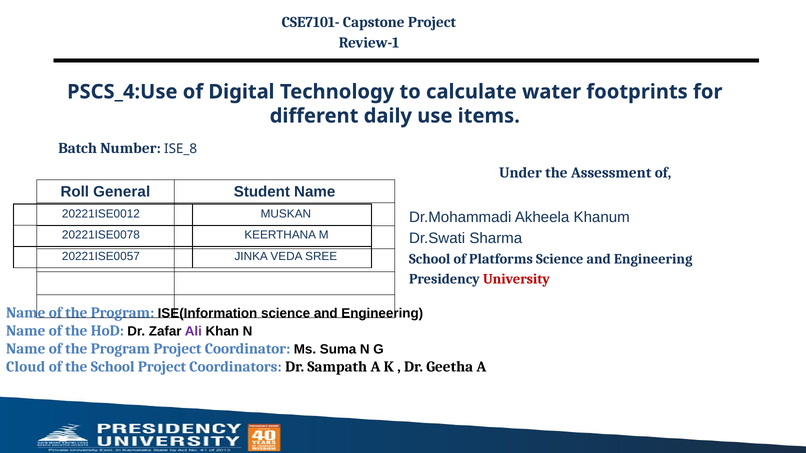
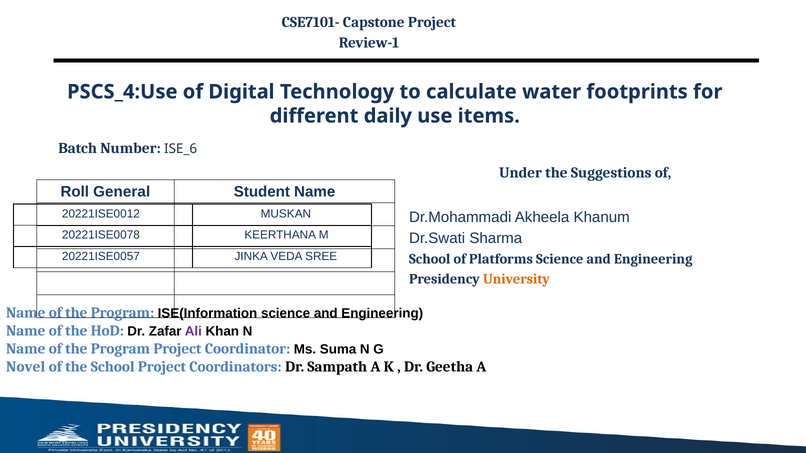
ISE_8: ISE_8 -> ISE_6 (181, 149)
Assessment: Assessment -> Suggestions (611, 173)
University colour: red -> orange (516, 279)
Cloud: Cloud -> Novel (26, 367)
